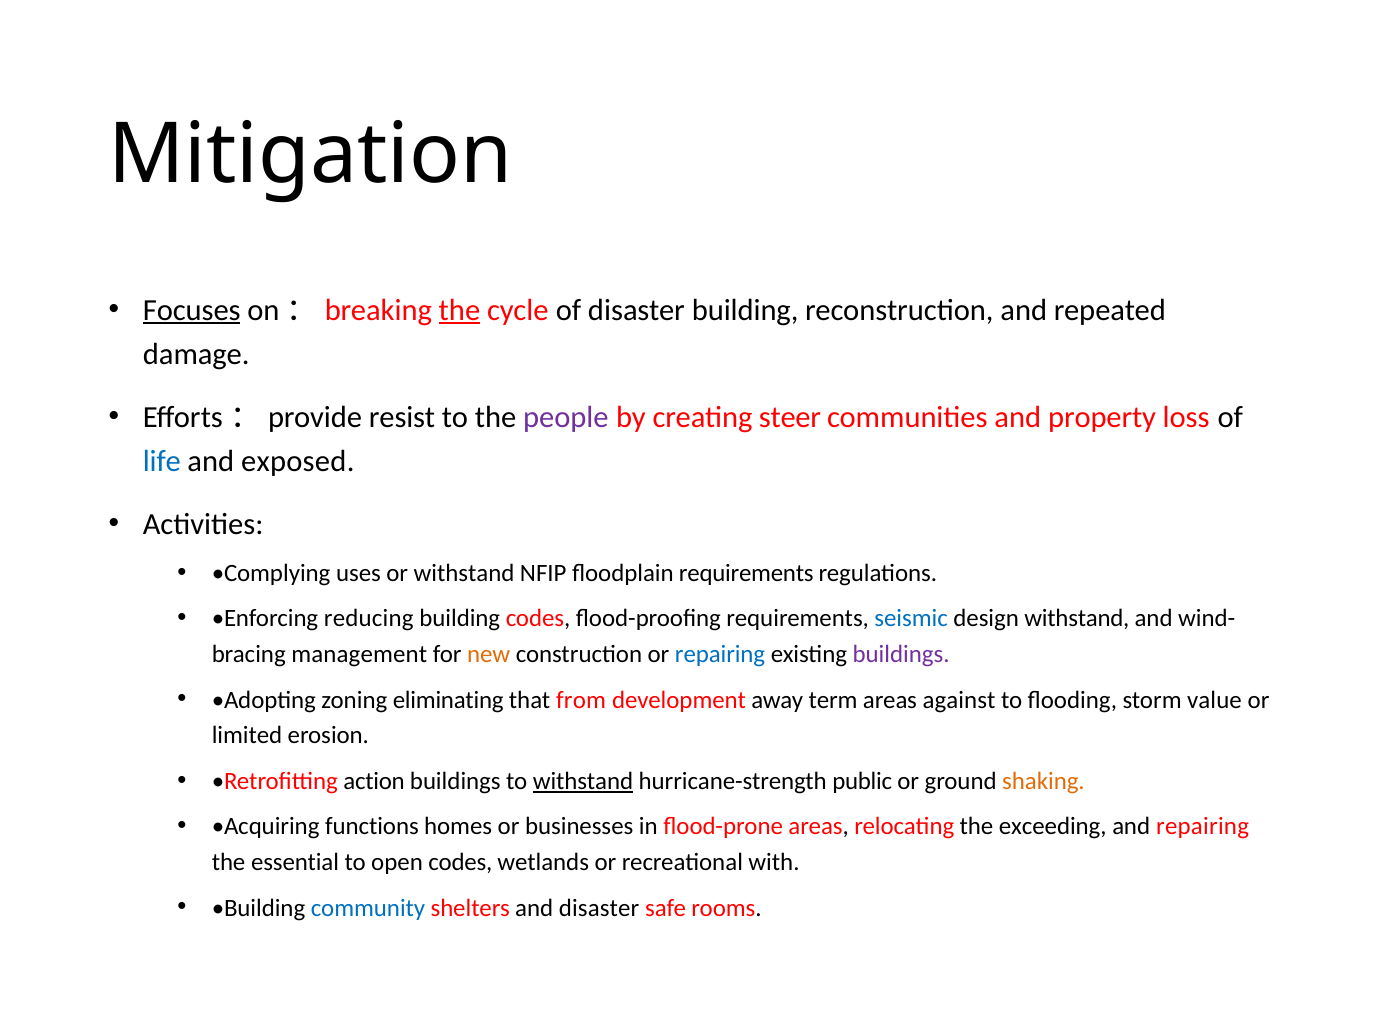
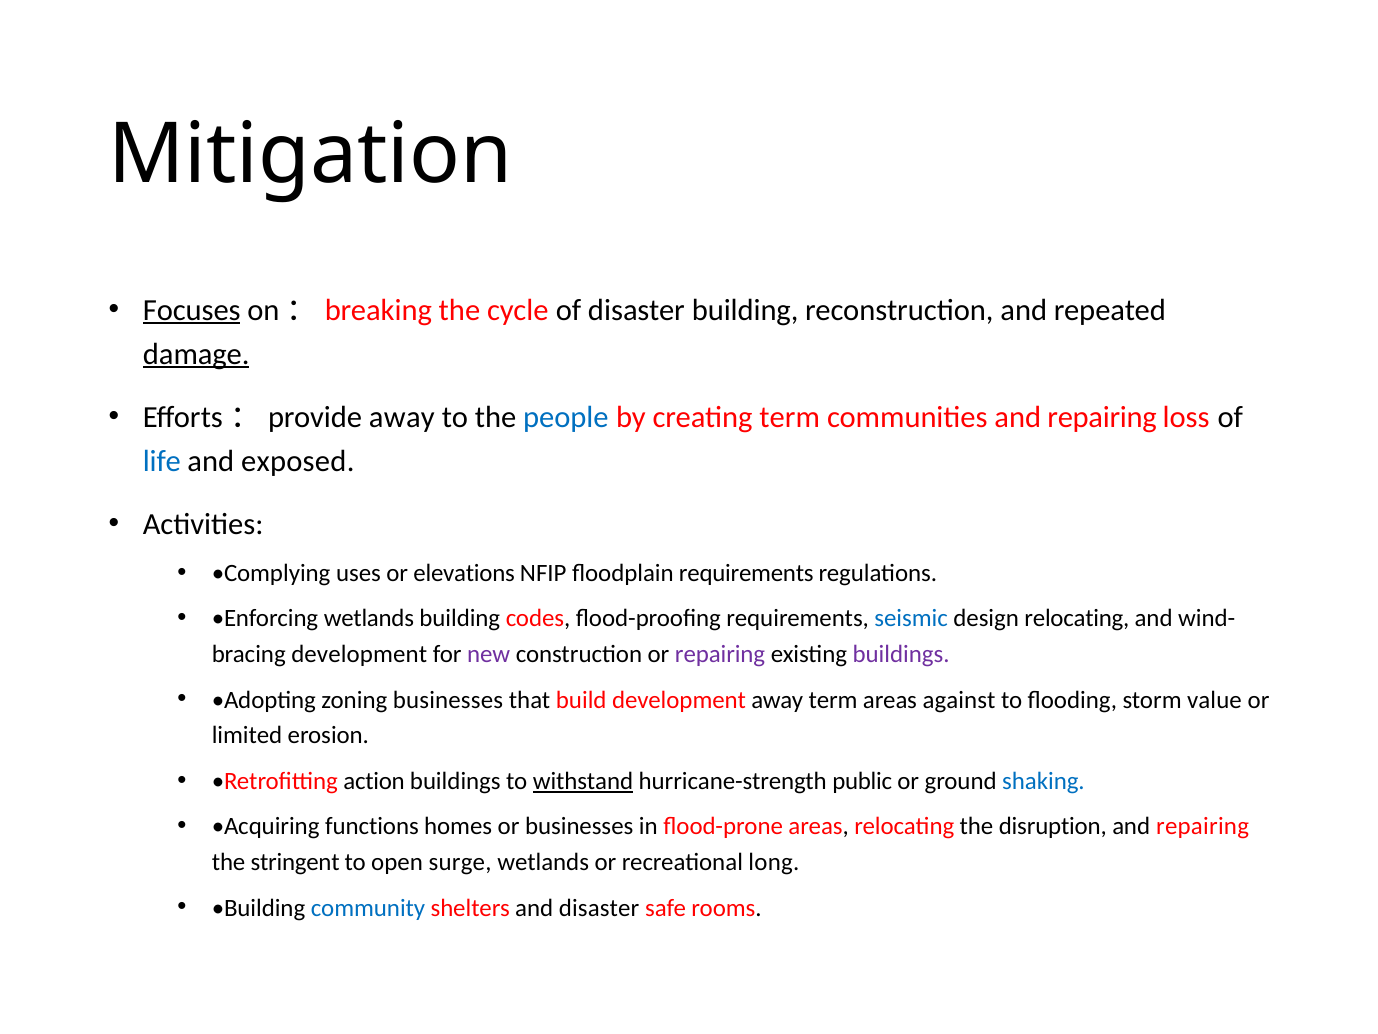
the underline: present -> none (459, 310)
damage underline: none -> present (196, 354)
Efforts：provide resist: resist -> away (402, 417)
people colour: purple -> blue (566, 417)
creating steer: steer -> term (790, 417)
communities and property: property -> repairing (1102, 417)
or withstand: withstand -> elevations (464, 573)
Enforcing reducing: reducing -> wetlands (369, 618)
design withstand: withstand -> relocating (1077, 618)
management: management -> development (359, 654)
new colour: orange -> purple (489, 654)
repairing colour: blue -> purple (720, 654)
zoning eliminating: eliminating -> businesses (448, 699)
from: from -> build (581, 699)
shaking colour: orange -> blue (1043, 781)
exceeding: exceeding -> disruption (1053, 826)
essential: essential -> stringent (295, 862)
open codes: codes -> surge (460, 862)
with: with -> long (774, 862)
